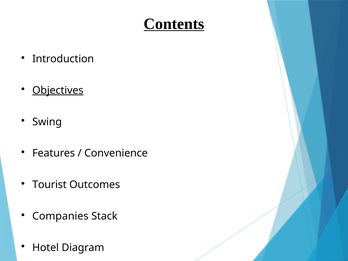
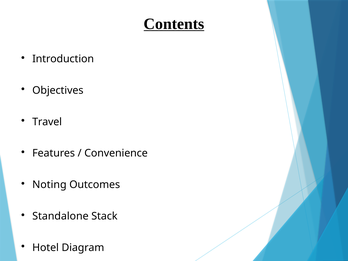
Objectives underline: present -> none (58, 90)
Swing: Swing -> Travel (47, 122)
Tourist: Tourist -> Noting (49, 185)
Companies: Companies -> Standalone (60, 216)
